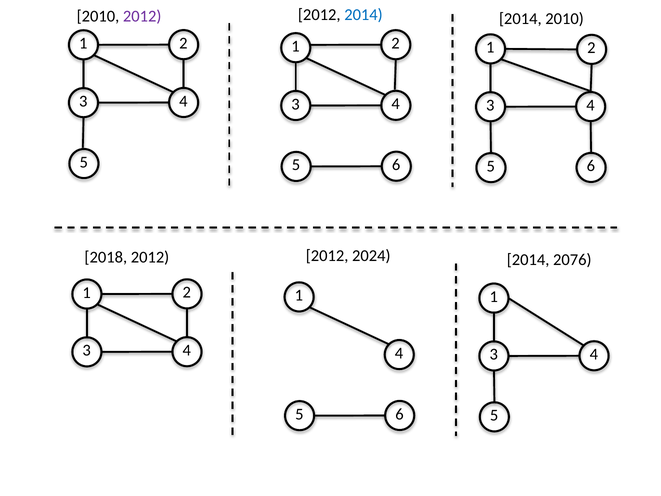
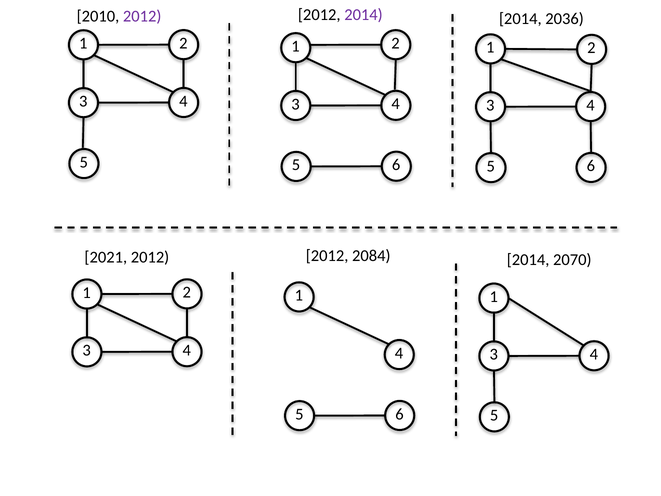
2014 colour: blue -> purple (364, 15)
2014 2010: 2010 -> 2036 (565, 19)
2018: 2018 -> 2021 (106, 257)
2024: 2024 -> 2084 (371, 256)
2076: 2076 -> 2070 (572, 260)
